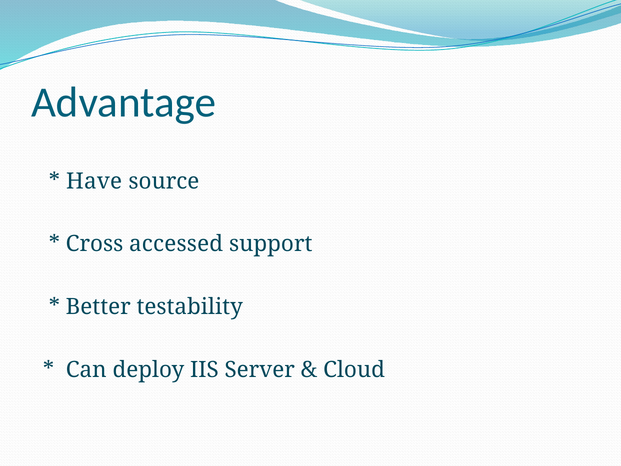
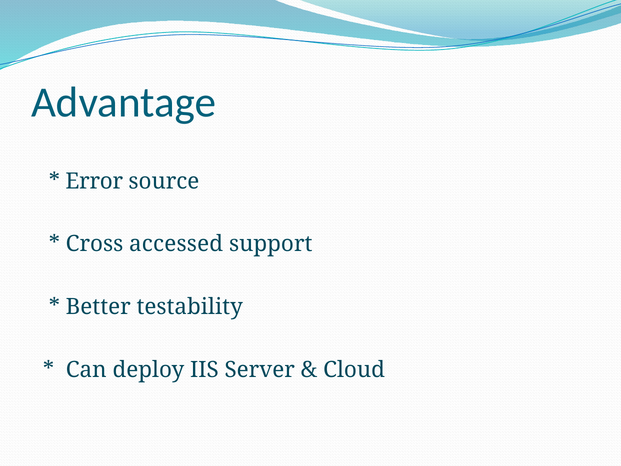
Have: Have -> Error (94, 181)
